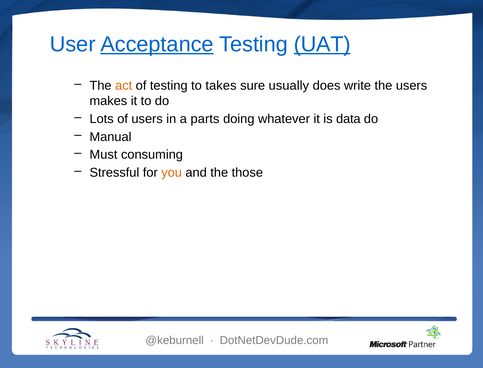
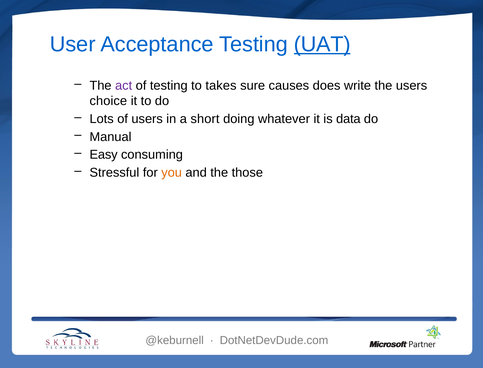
Acceptance underline: present -> none (157, 44)
act colour: orange -> purple (124, 86)
usually: usually -> causes (289, 86)
makes: makes -> choice (108, 101)
parts: parts -> short (205, 119)
Must: Must -> Easy (104, 155)
